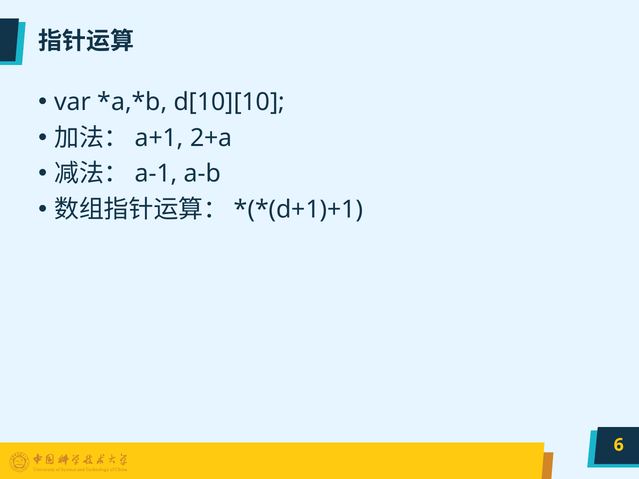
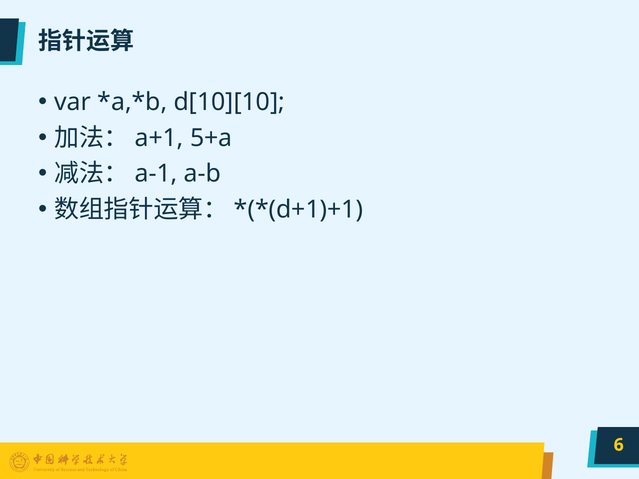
2+a: 2+a -> 5+a (211, 138)
